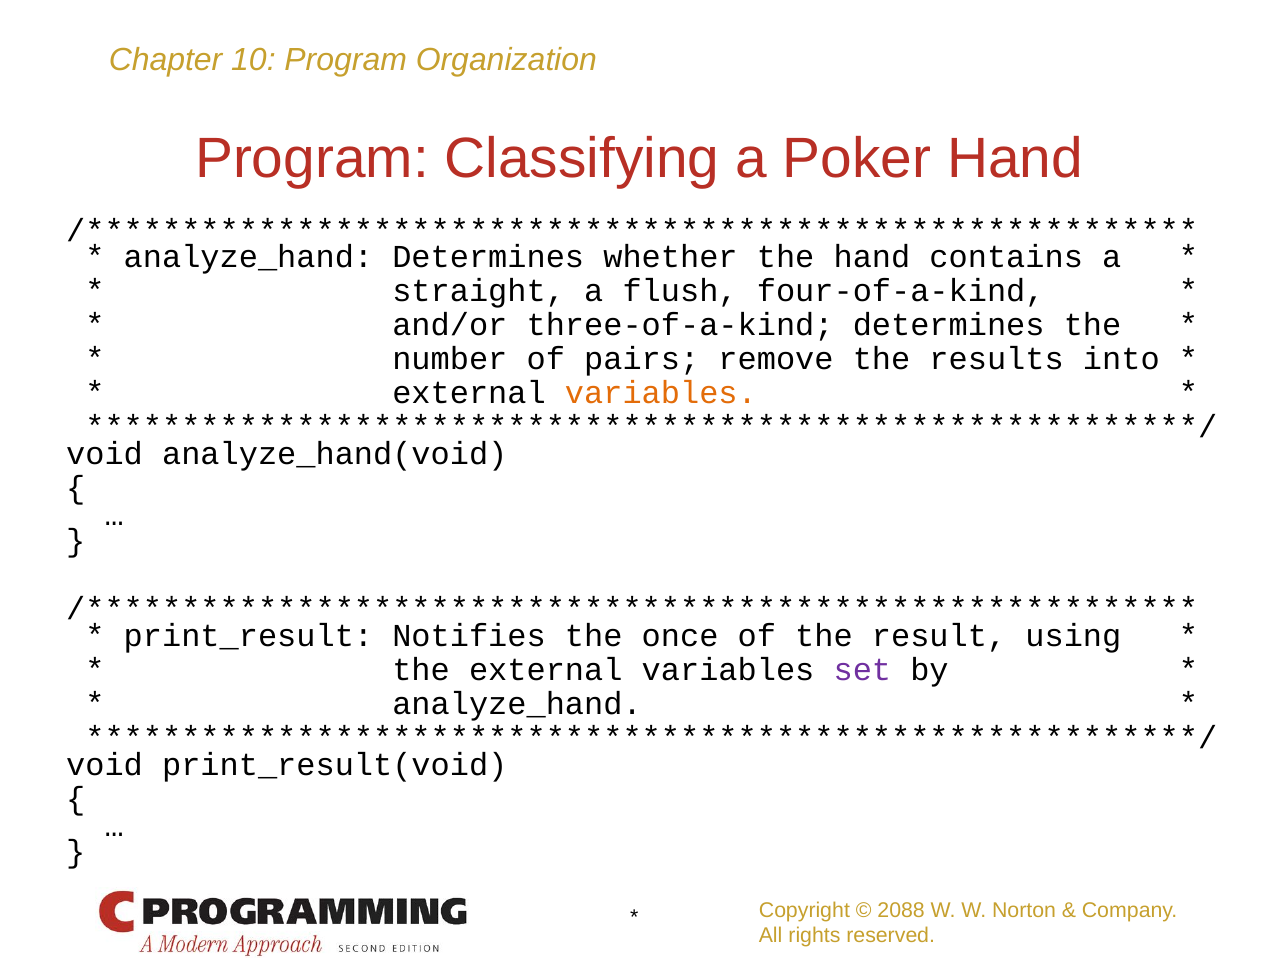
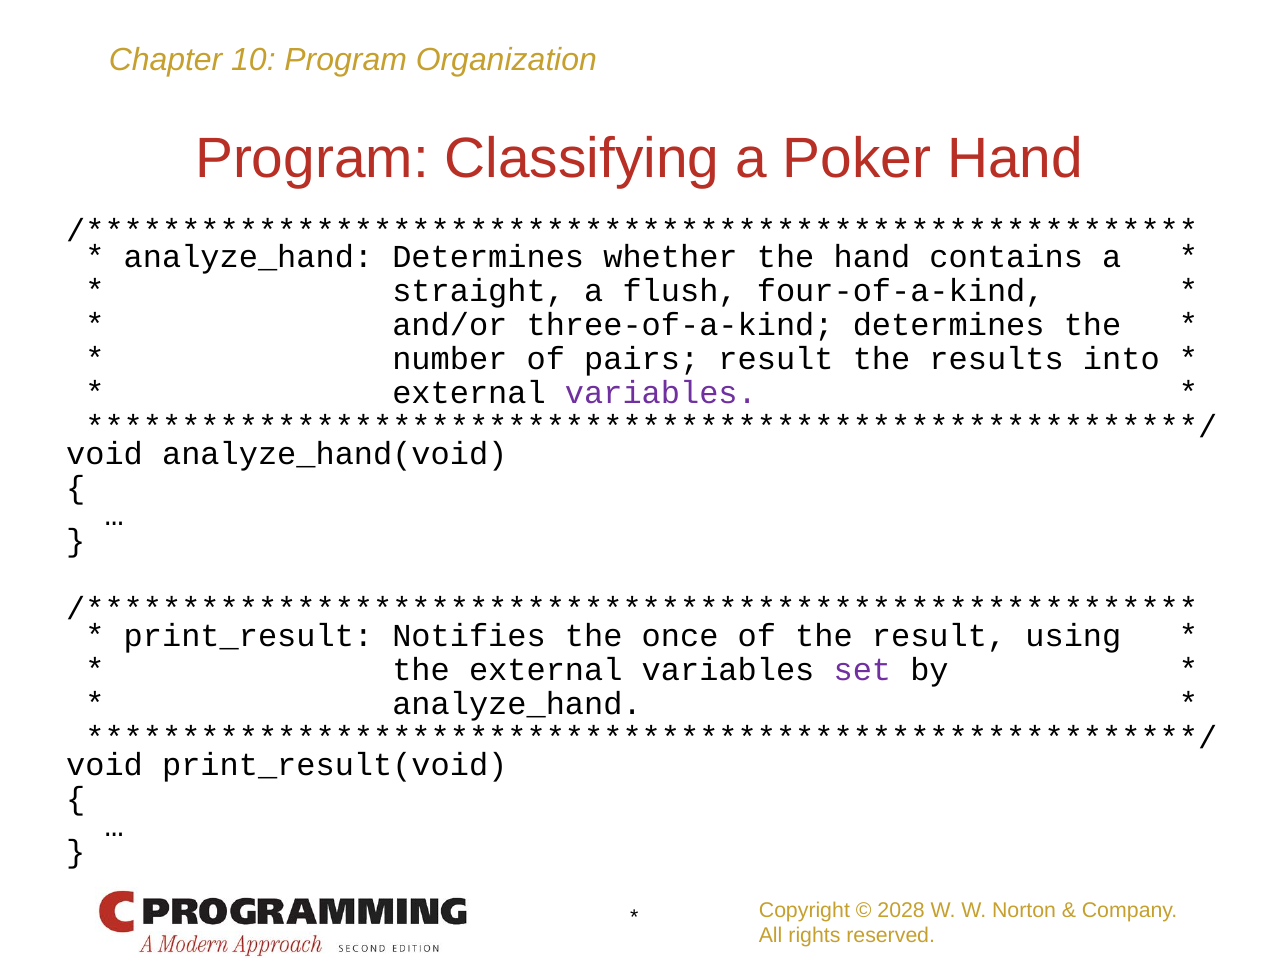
pairs remove: remove -> result (776, 359)
variables colour: orange -> purple (661, 393)
2088: 2088 -> 2028 (901, 911)
